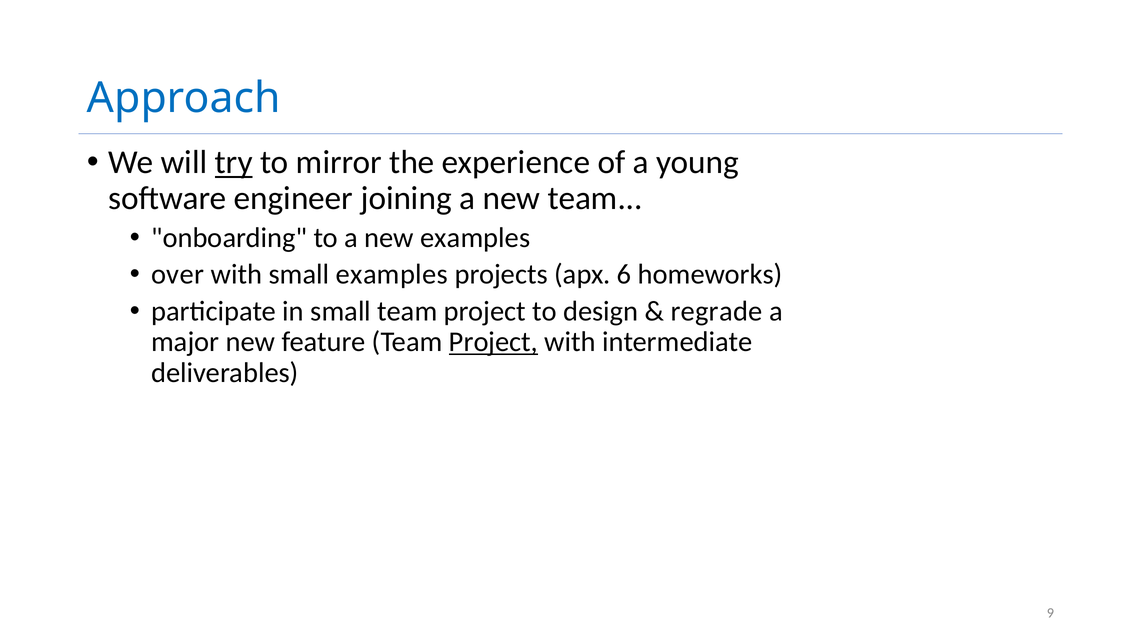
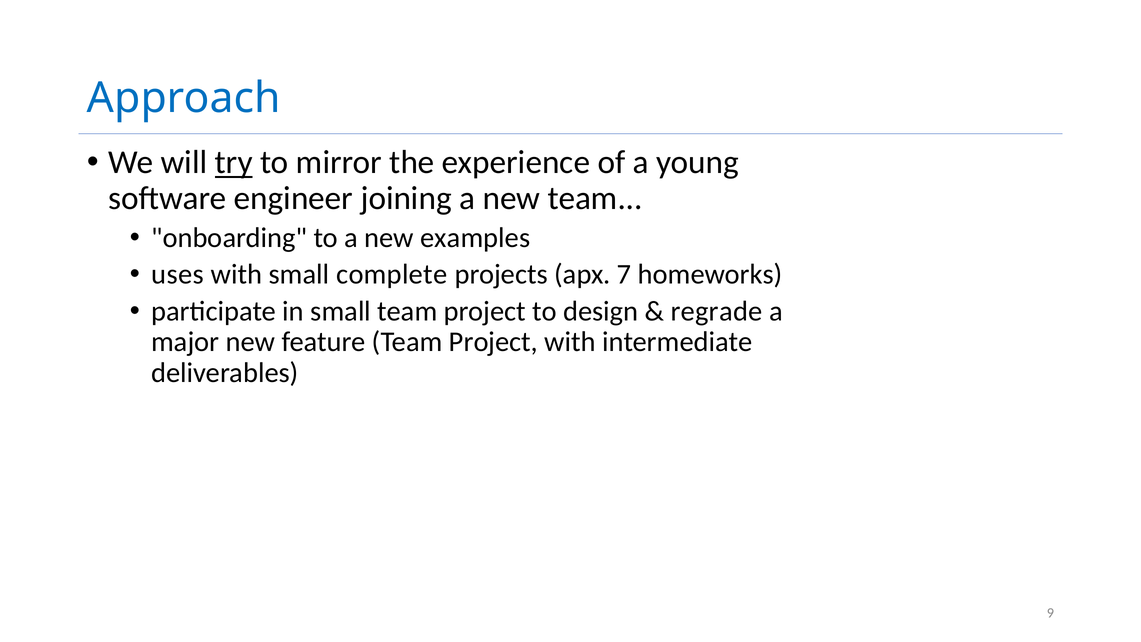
over: over -> uses (178, 274)
small examples: examples -> complete (392, 274)
6: 6 -> 7 (624, 274)
Project underline: present -> none (493, 342)
